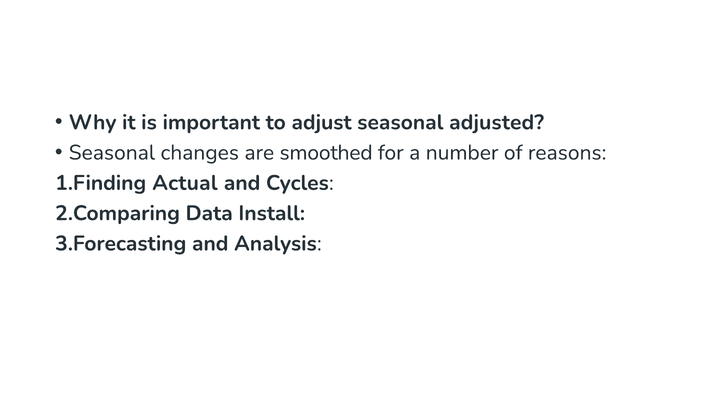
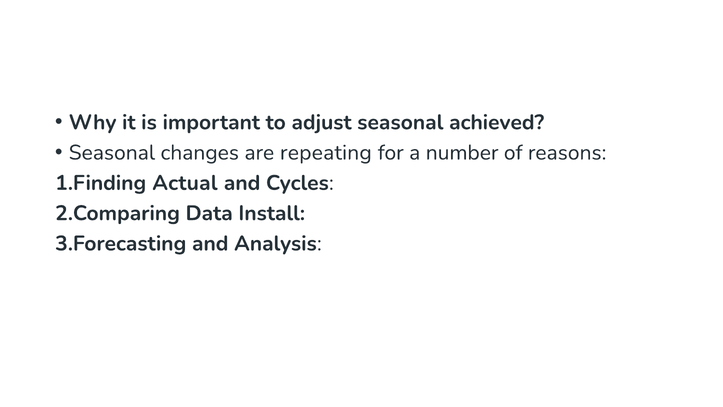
adjusted: adjusted -> achieved (497, 122)
smoothed: smoothed -> repeating (326, 152)
